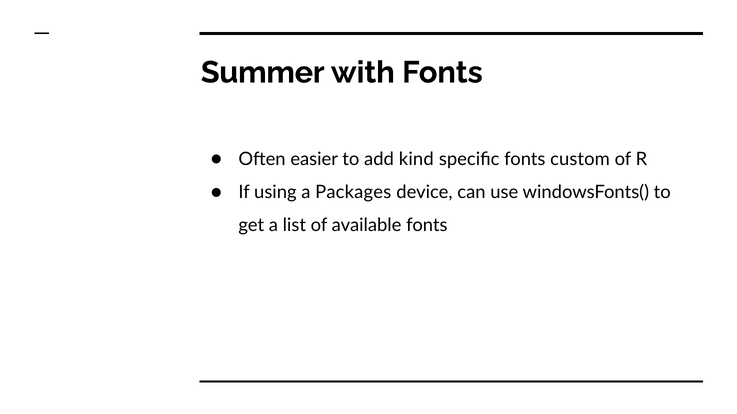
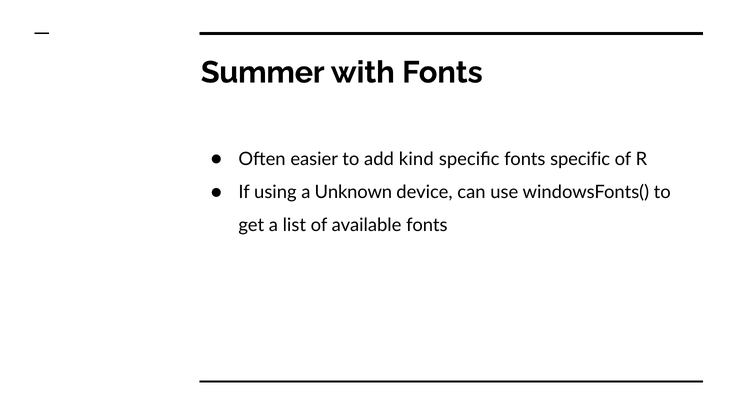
fonts custom: custom -> specific (580, 159)
Packages: Packages -> Unknown (353, 192)
